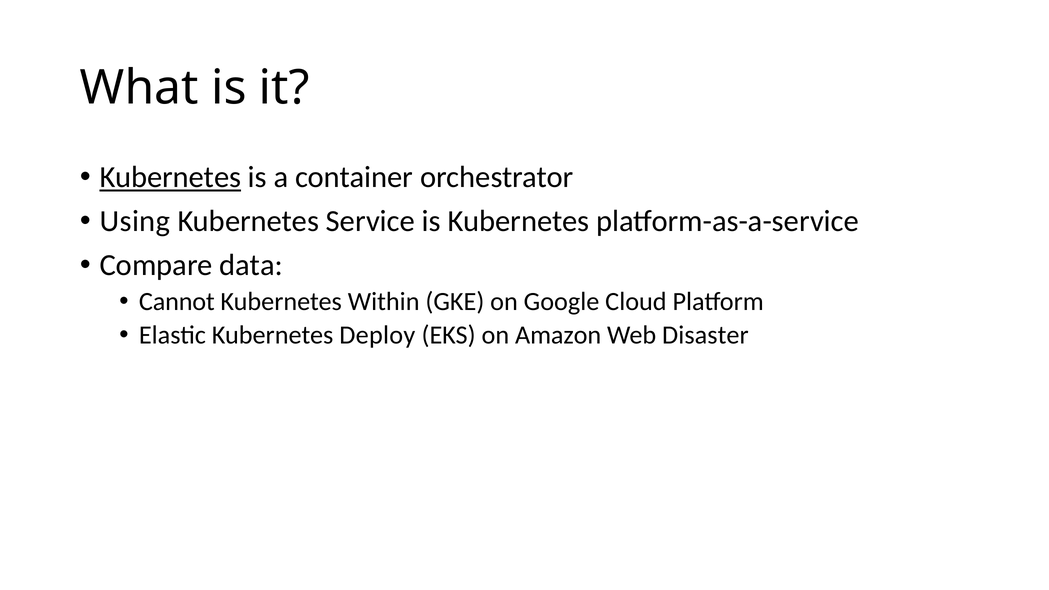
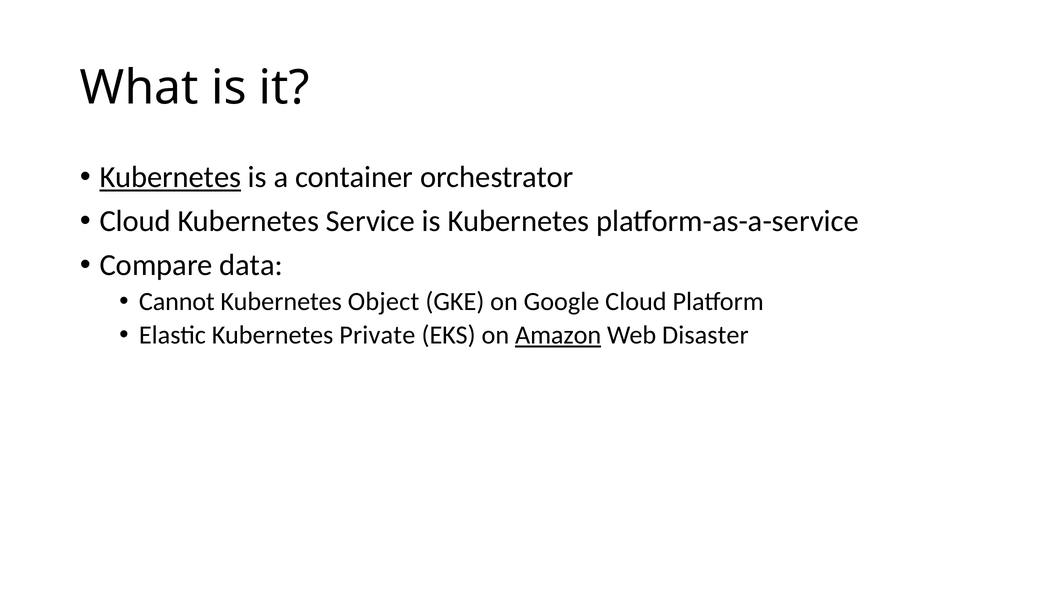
Using: Using -> Cloud (135, 221)
Within: Within -> Object (384, 301)
Deploy: Deploy -> Private (377, 335)
Amazon underline: none -> present (558, 335)
